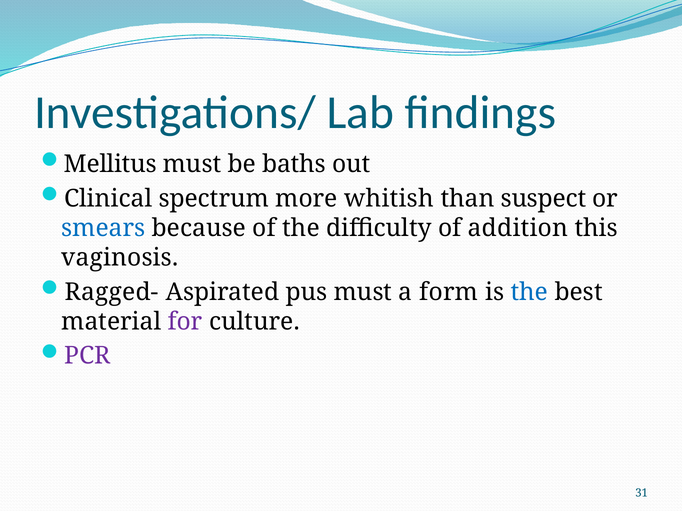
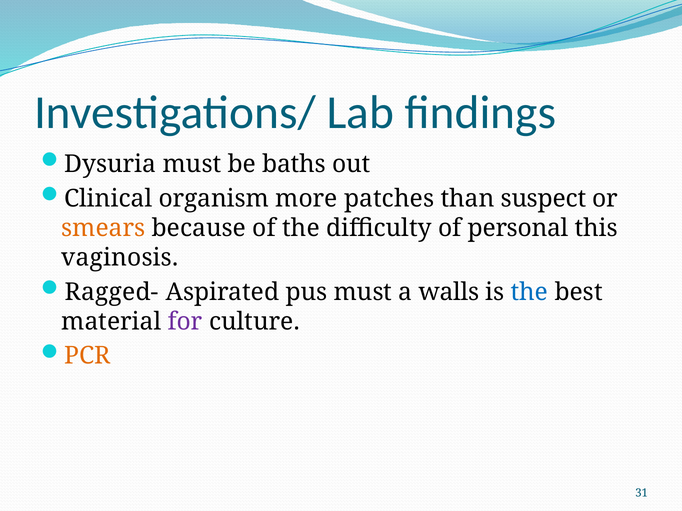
Mellitus: Mellitus -> Dysuria (110, 164)
spectrum: spectrum -> organism (214, 199)
whitish: whitish -> patches (389, 199)
smears colour: blue -> orange (103, 228)
addition: addition -> personal (518, 228)
form: form -> walls (449, 292)
PCR colour: purple -> orange (87, 356)
